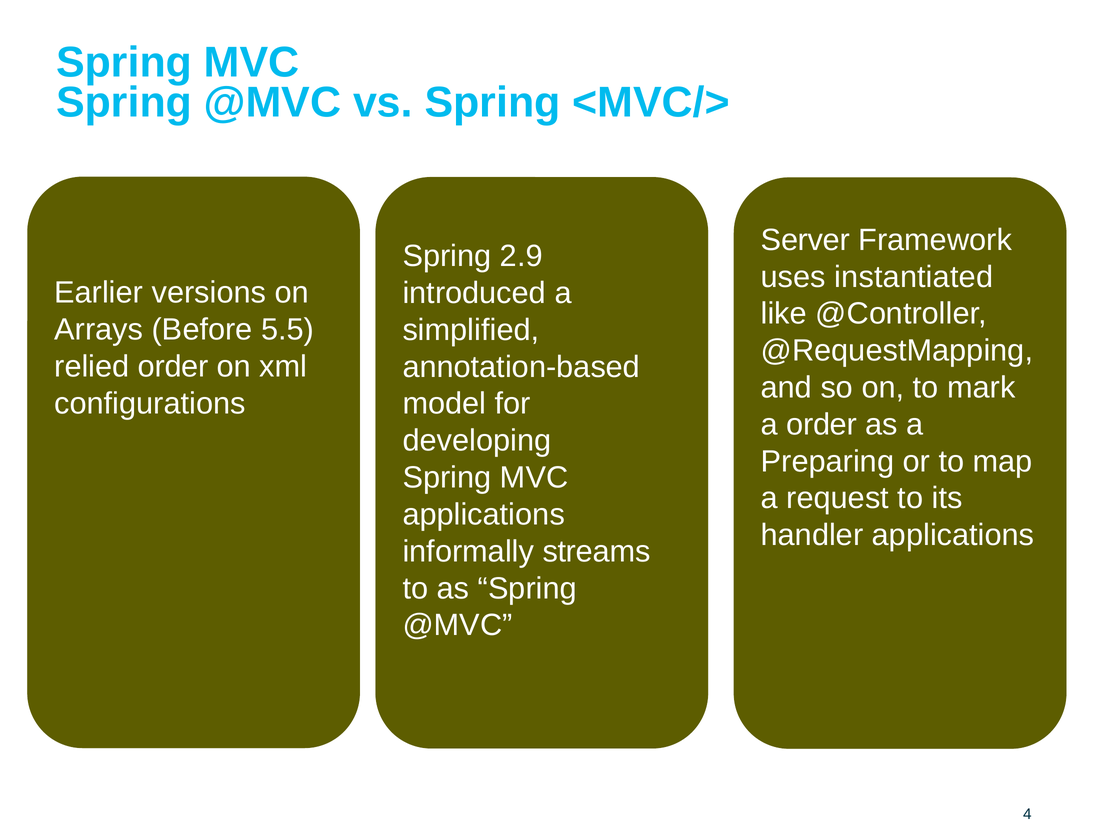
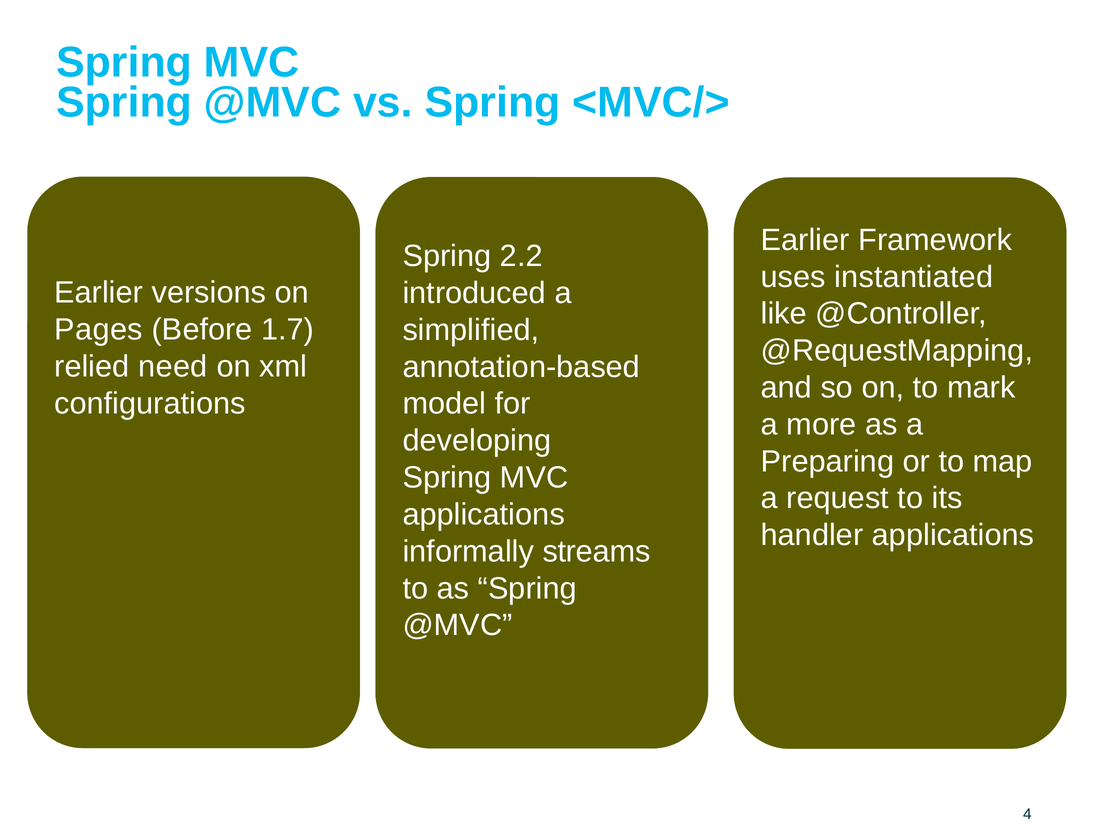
Server: Server -> Earlier (805, 240)
2.9: 2.9 -> 2.2 (521, 256)
Arrays: Arrays -> Pages (99, 329)
5.5: 5.5 -> 1.7 (288, 329)
relied order: order -> need (173, 366)
a order: order -> more (822, 424)
